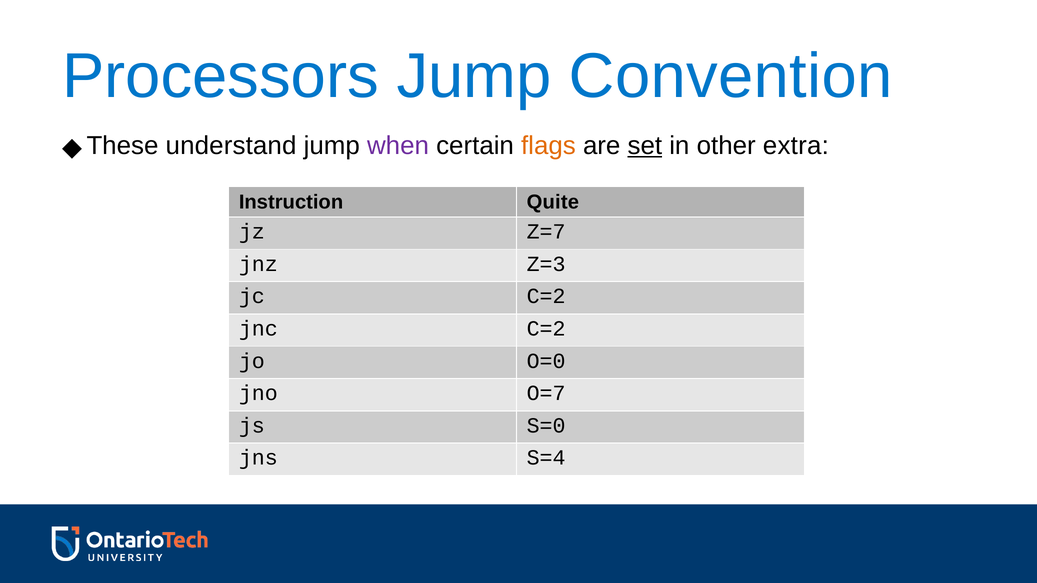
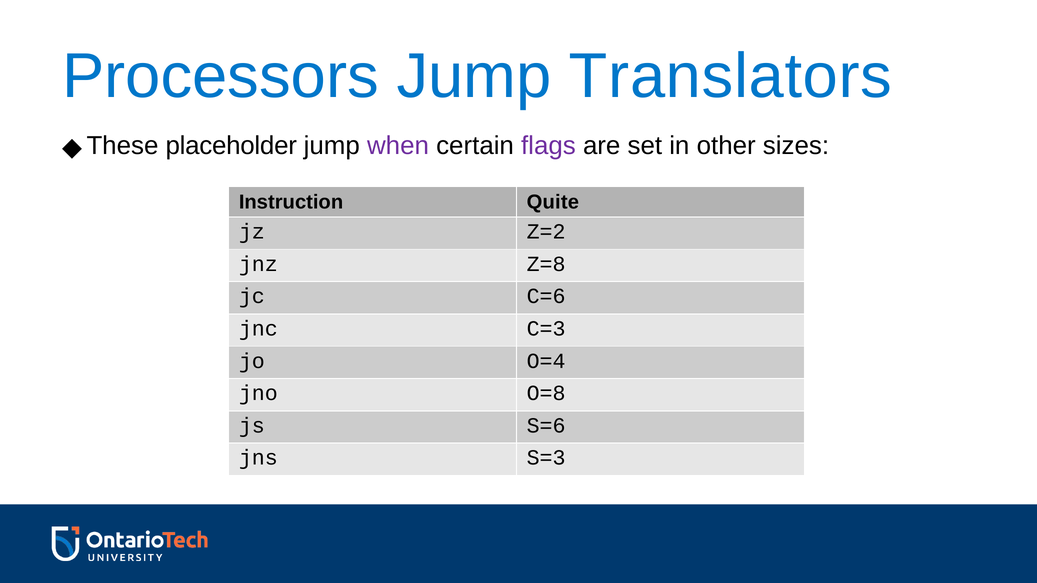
Convention: Convention -> Translators (731, 76)
understand: understand -> placeholder (231, 146)
flags colour: orange -> purple (548, 146)
set underline: present -> none (645, 146)
extra: extra -> sizes (796, 146)
Z=7: Z=7 -> Z=2 (546, 232)
Z=3: Z=3 -> Z=8 (546, 264)
jc C=2: C=2 -> C=6 (546, 296)
jnc C=2: C=2 -> C=3 (546, 329)
O=0: O=0 -> O=4 (546, 361)
O=7: O=7 -> O=8 (546, 393)
S=0: S=0 -> S=6 (546, 426)
S=4: S=4 -> S=3 (546, 458)
